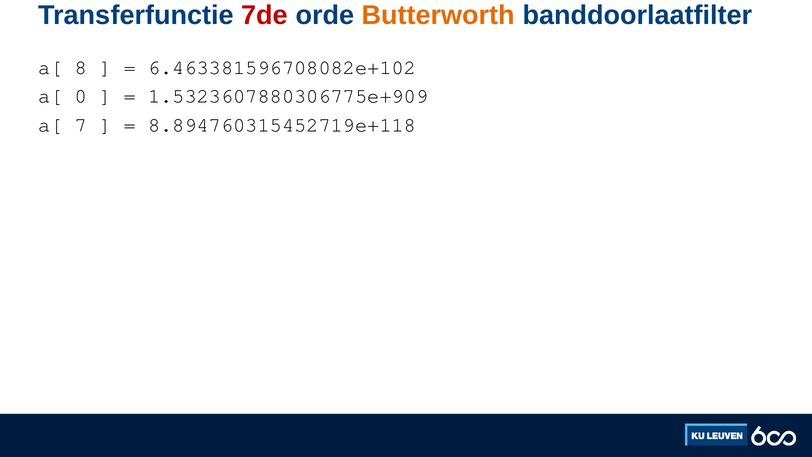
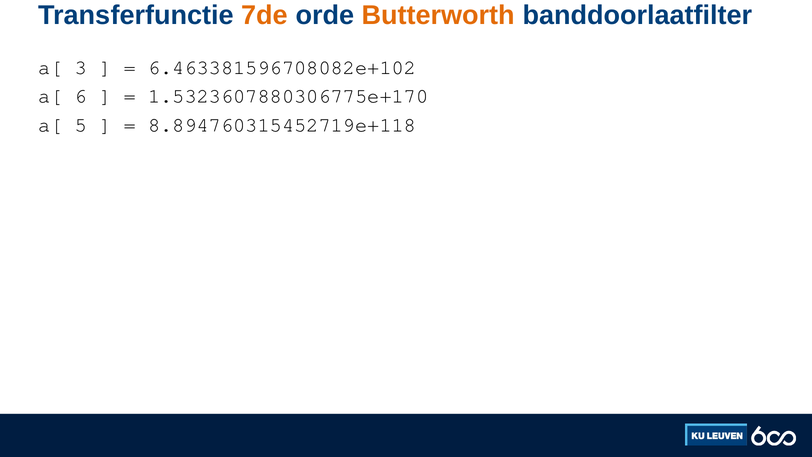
7de colour: red -> orange (265, 16)
8: 8 -> 3 (81, 67)
0: 0 -> 6 (81, 96)
1.5323607880306775e+909: 1.5323607880306775e+909 -> 1.5323607880306775e+170 (288, 96)
7: 7 -> 5 (81, 125)
